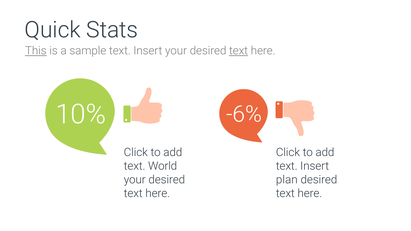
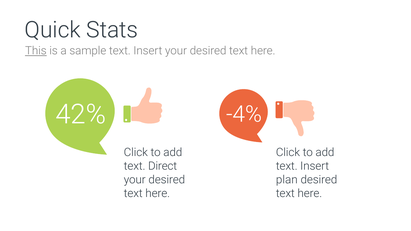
text underline: present -> none (239, 51)
10%: 10% -> 42% (81, 115)
-6%: -6% -> -4% (244, 114)
World: World -> Direct (163, 166)
